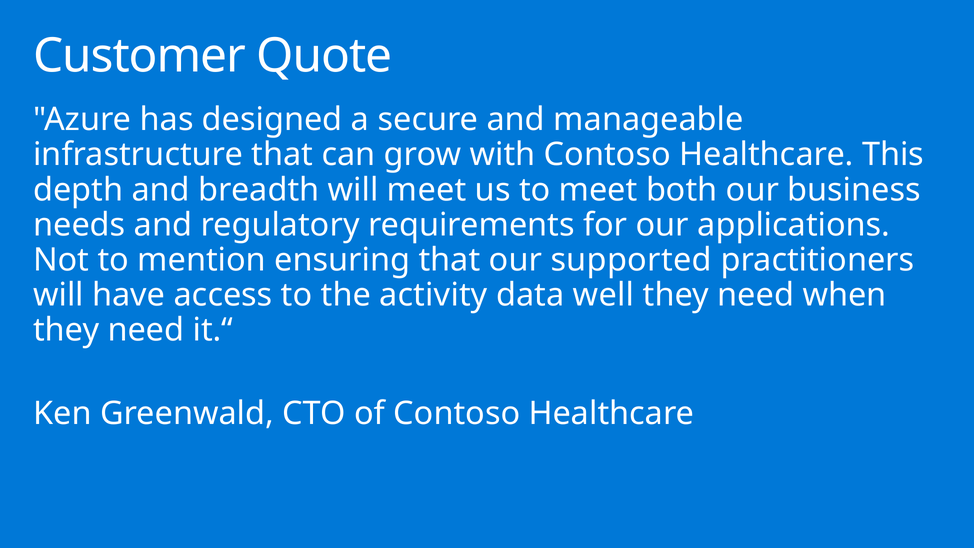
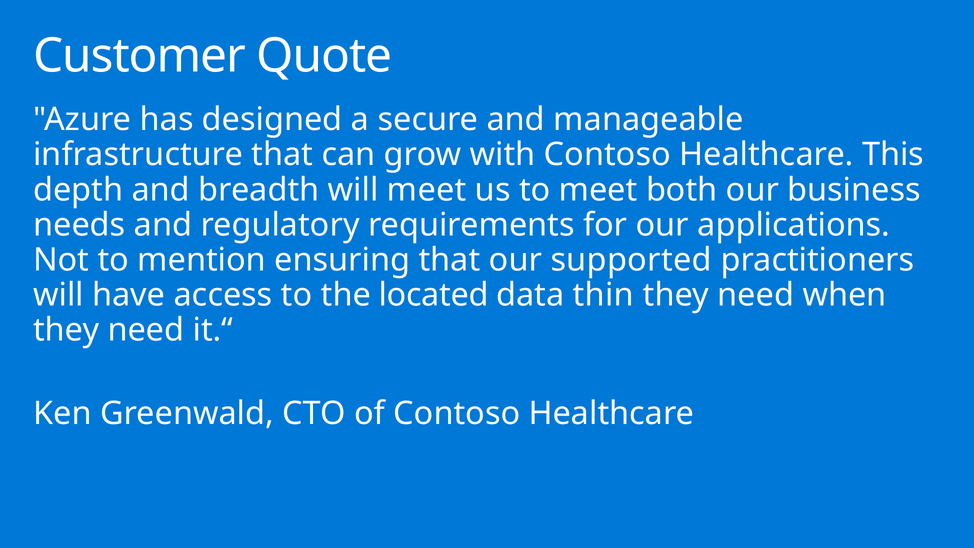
activity: activity -> located (434, 295)
well: well -> thin (603, 295)
